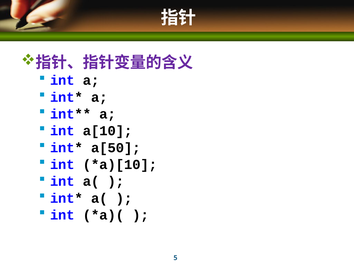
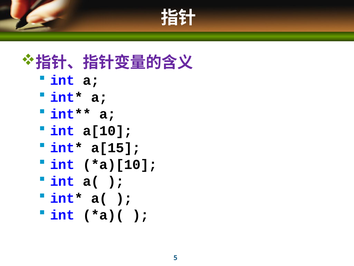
a[50: a[50 -> a[15 (116, 147)
